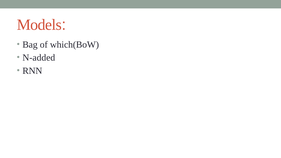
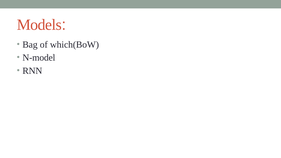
N-added: N-added -> N-model (39, 58)
